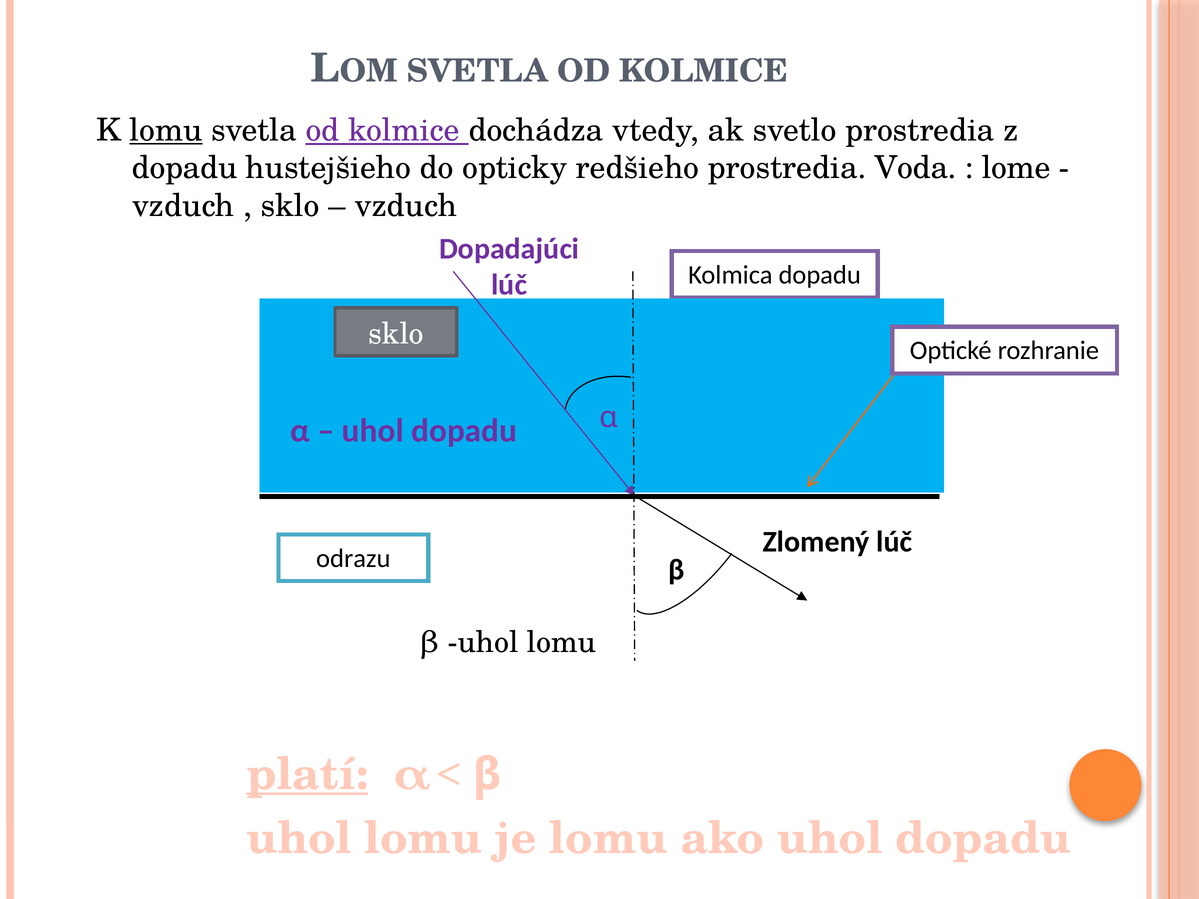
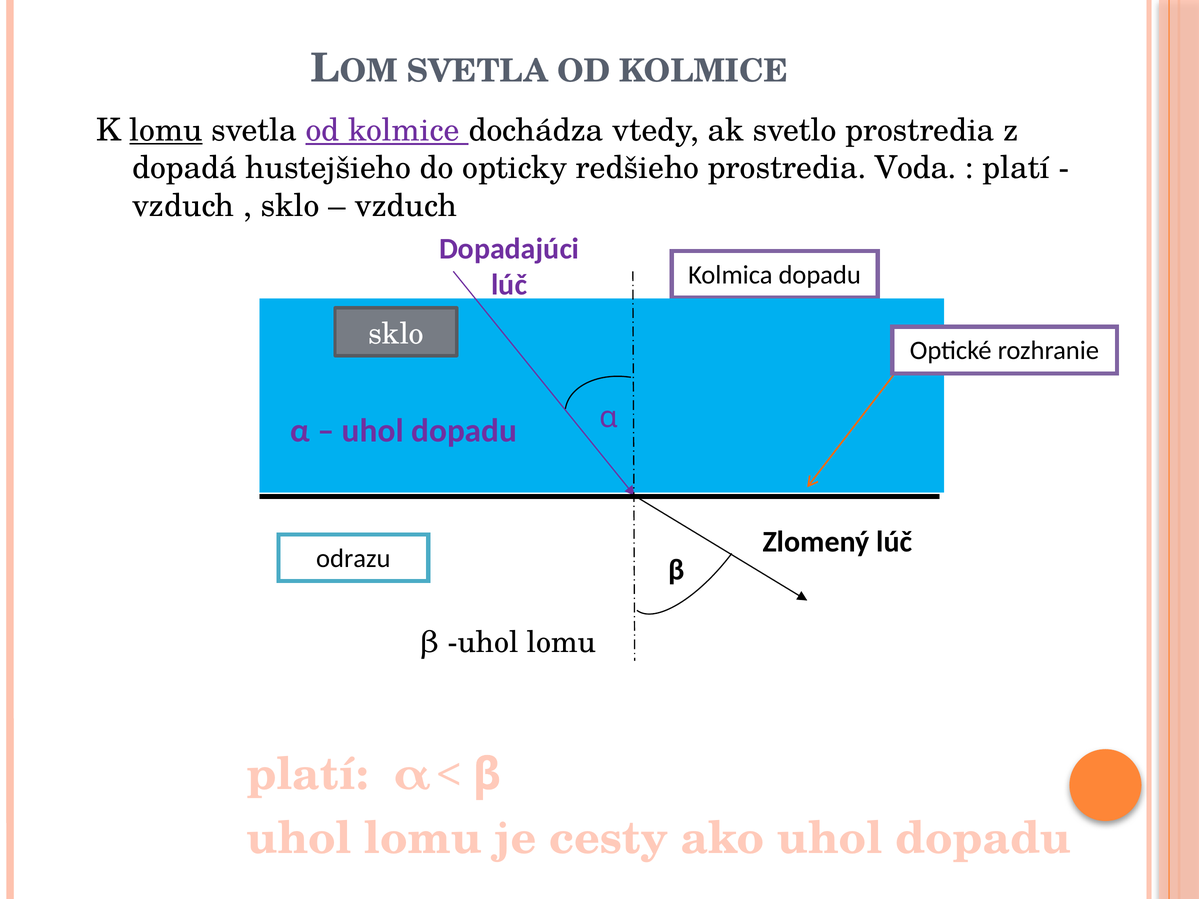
dopadu: dopadu -> dopadá (184, 168)
lome: lome -> platí (1016, 168)
platí underline: present -> none (307, 775)
je lomu: lomu -> cesty (609, 839)
